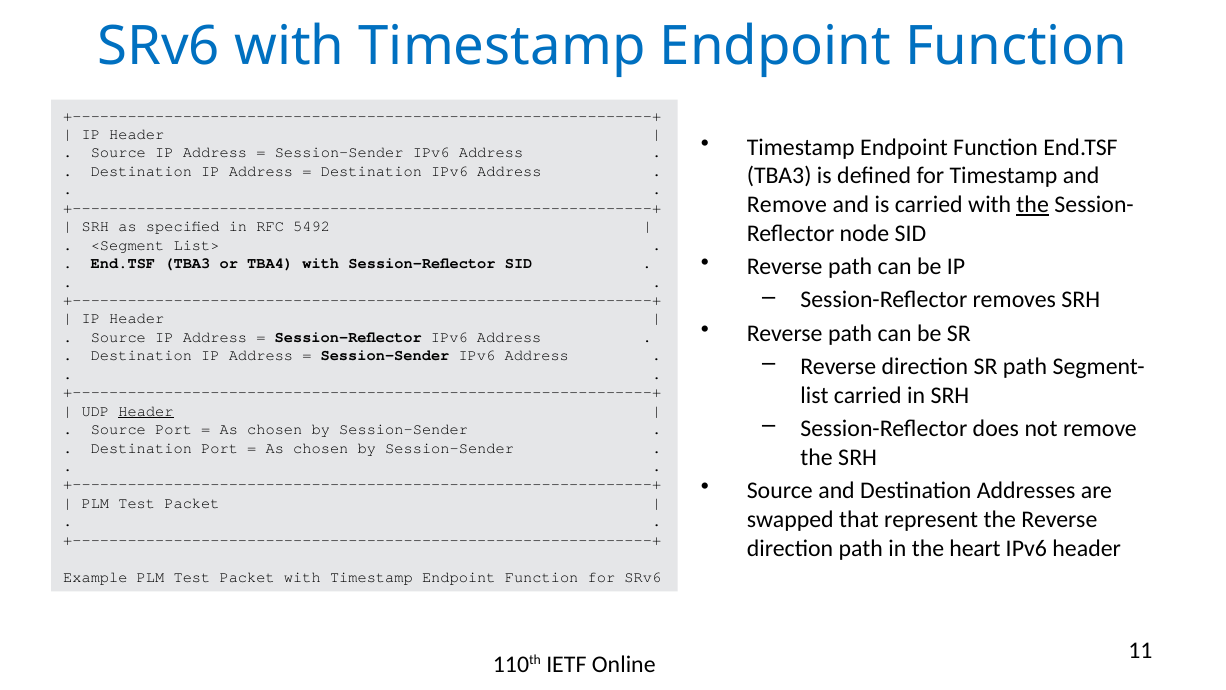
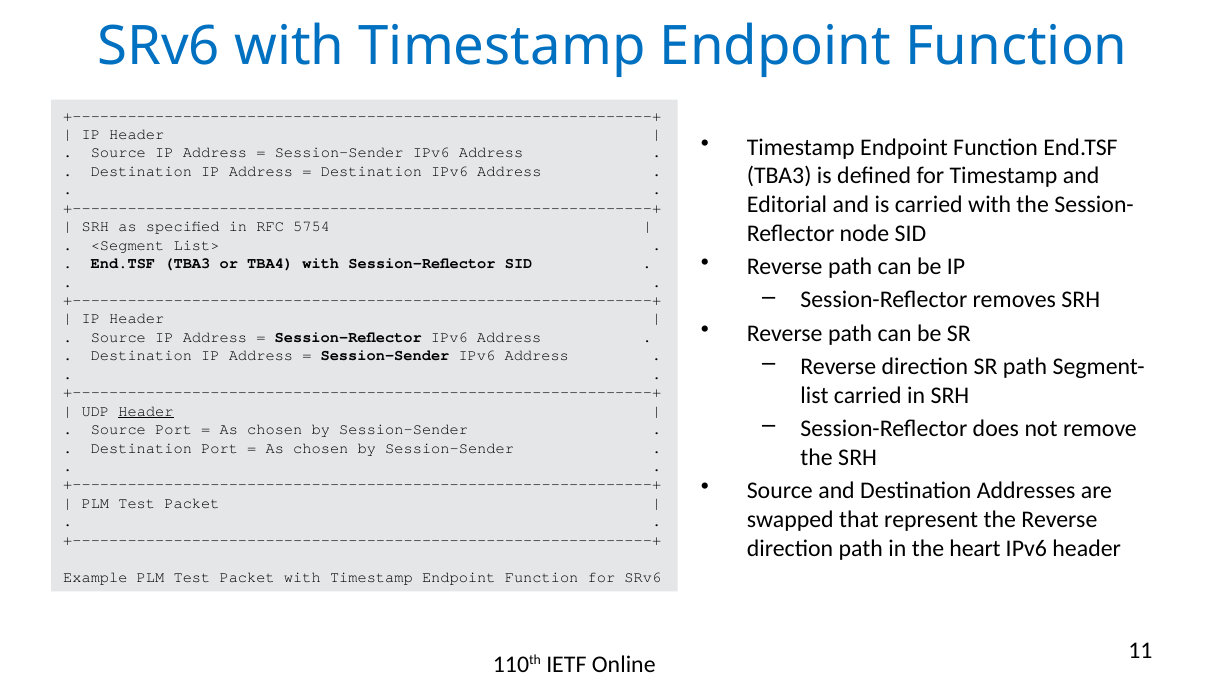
Remove: Remove -> Editorial (787, 205)
the underline: present -> none (1033, 205)
5492: 5492 -> 5754 (312, 227)
